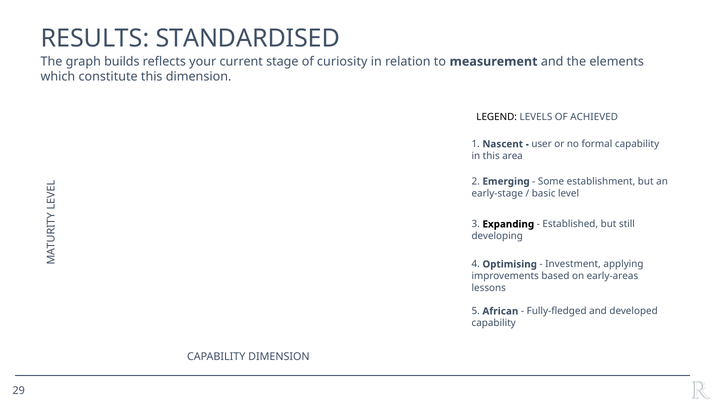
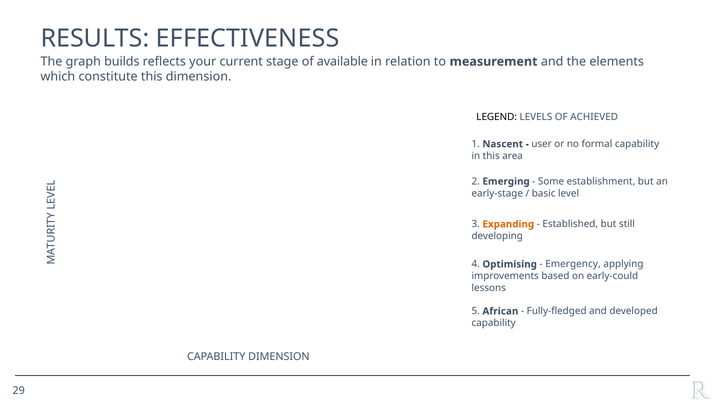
STANDARDISED: STANDARDISED -> EFFECTIVENESS (248, 38)
curiosity: curiosity -> available (342, 61)
Expanding colour: black -> orange (508, 224)
Investment: Investment -> Emergency (573, 264)
early-areas: early-areas -> early-could (612, 276)
